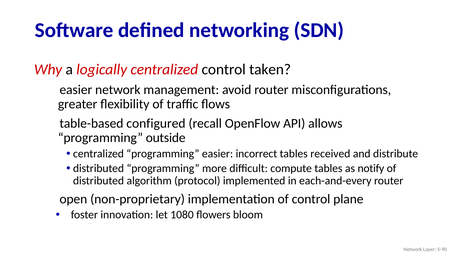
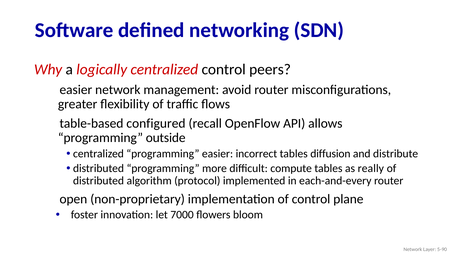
taken: taken -> peers (270, 70)
received: received -> diffusion (330, 154)
notify: notify -> really (371, 169)
1080: 1080 -> 7000 (182, 215)
